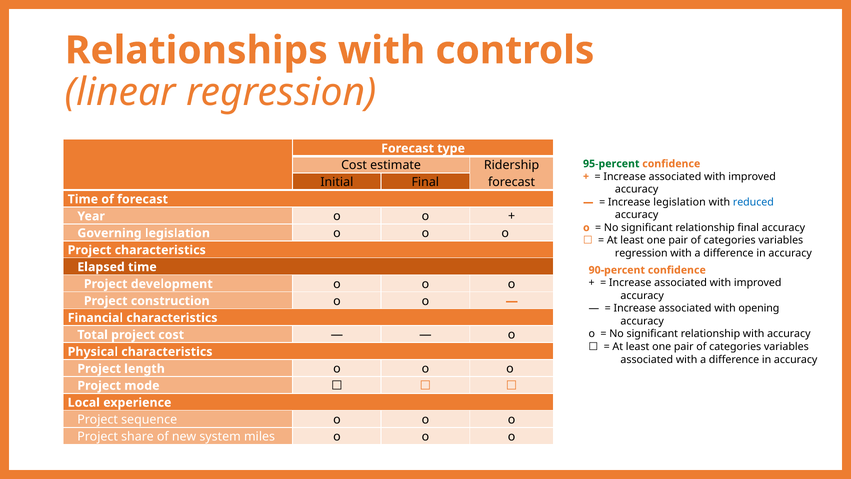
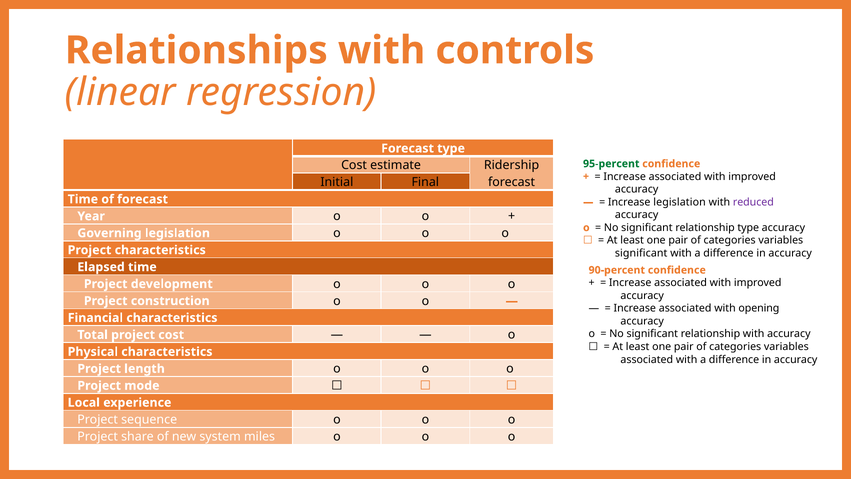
reduced colour: blue -> purple (753, 202)
relationship final: final -> type (748, 227)
regression: regression -> significant (641, 253)
